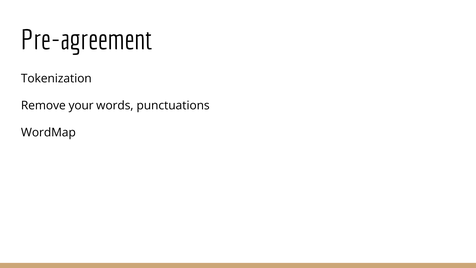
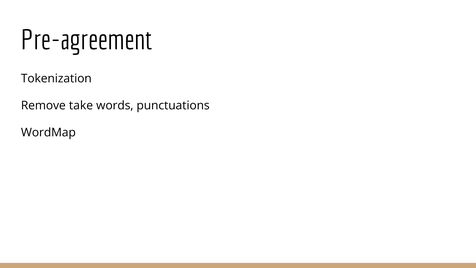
your: your -> take (81, 106)
